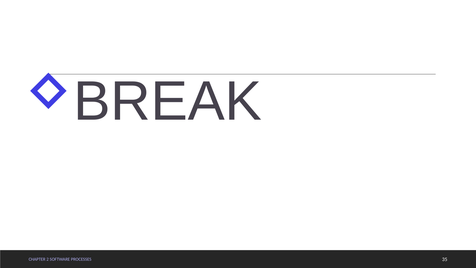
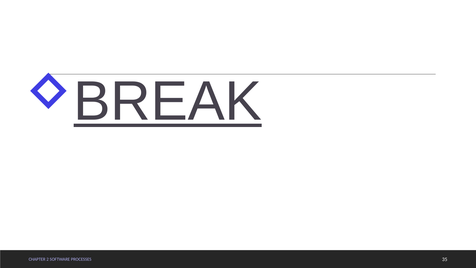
BREAK underline: none -> present (168, 101)
